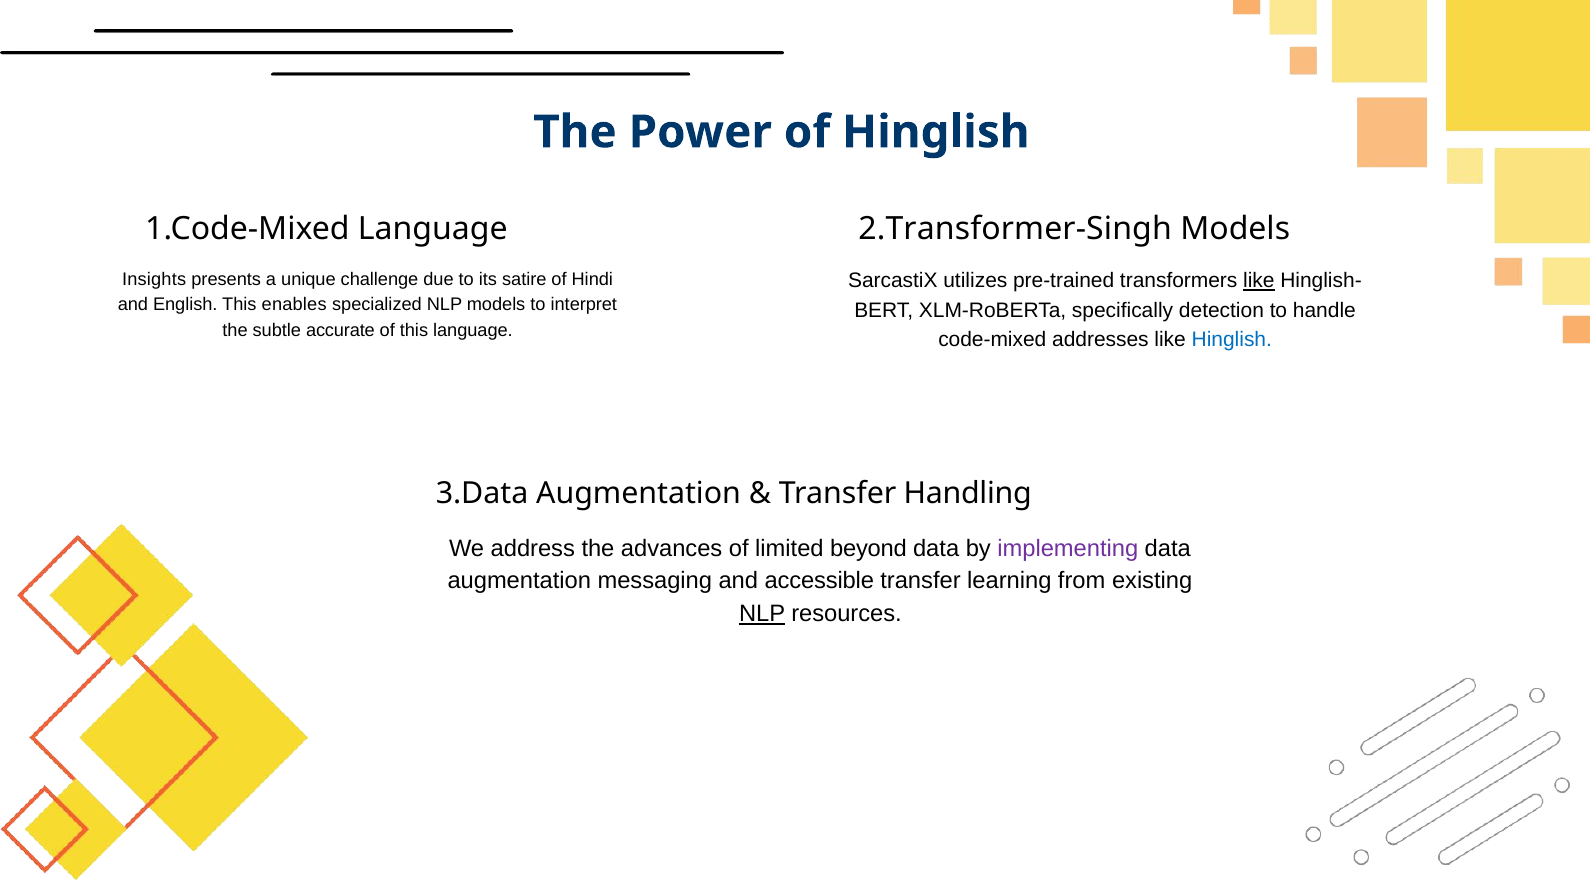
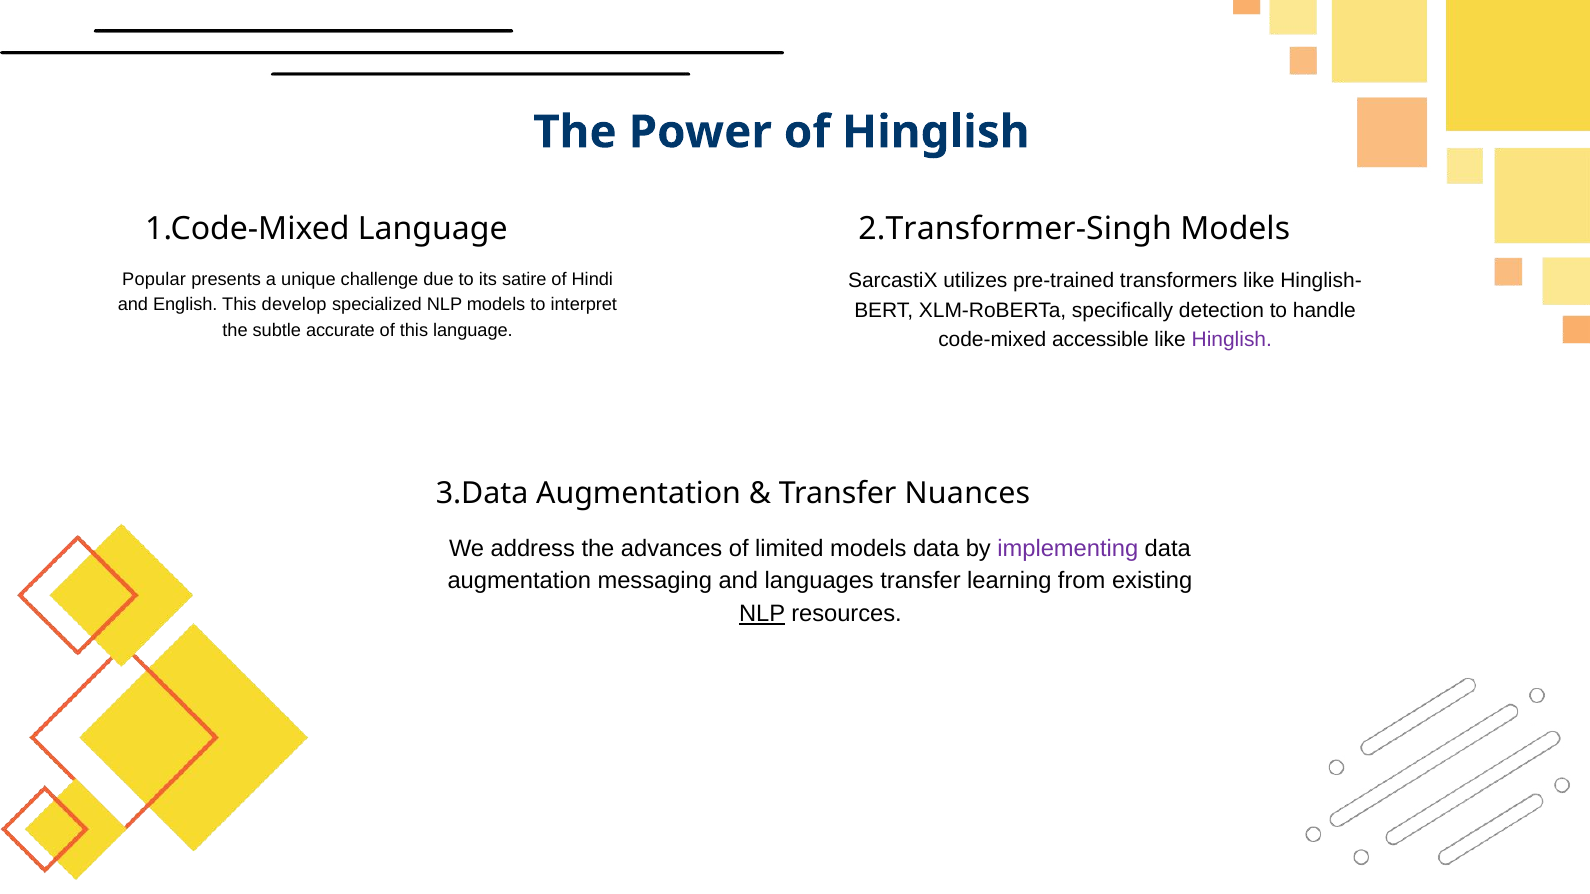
Insights: Insights -> Popular (154, 280)
like underline: present -> none (1259, 281)
enables: enables -> develop (294, 305)
addresses: addresses -> accessible (1100, 339)
Hinglish colour: blue -> purple (1232, 339)
Handling: Handling -> Nuances (967, 494)
limited beyond: beyond -> models (868, 549)
accessible: accessible -> languages (819, 581)
